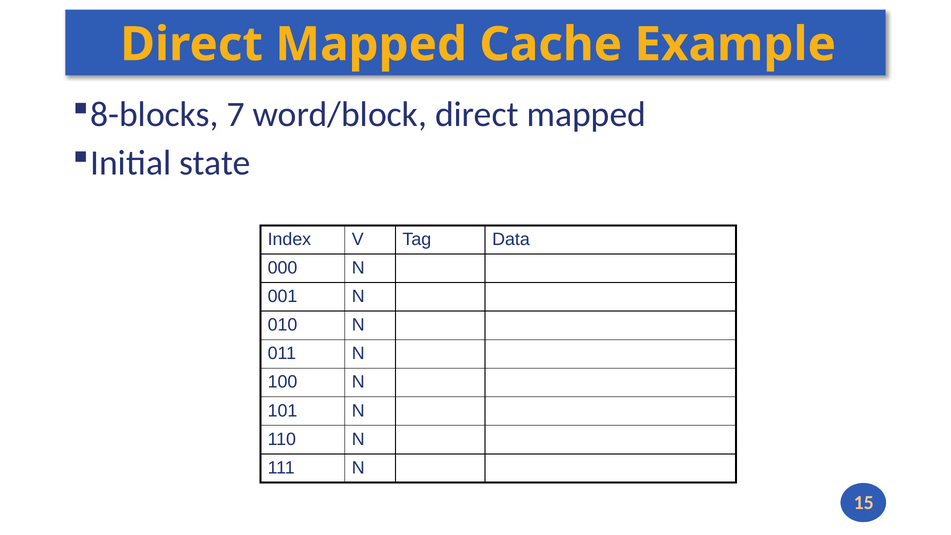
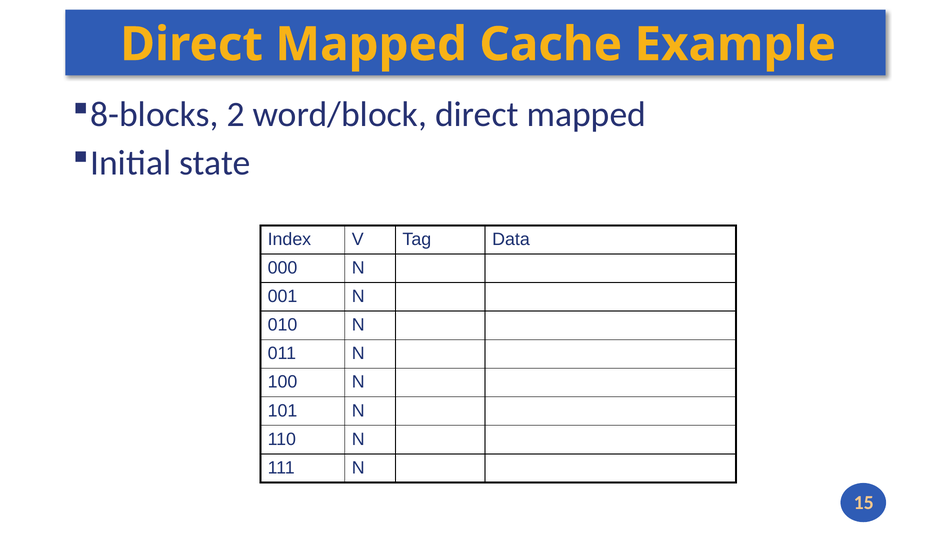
7: 7 -> 2 (236, 114)
